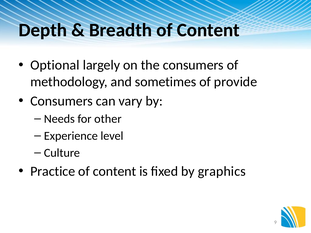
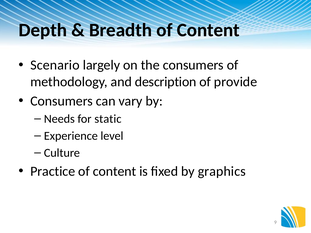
Optional: Optional -> Scenario (55, 65)
sometimes: sometimes -> description (166, 82)
other: other -> static (108, 119)
